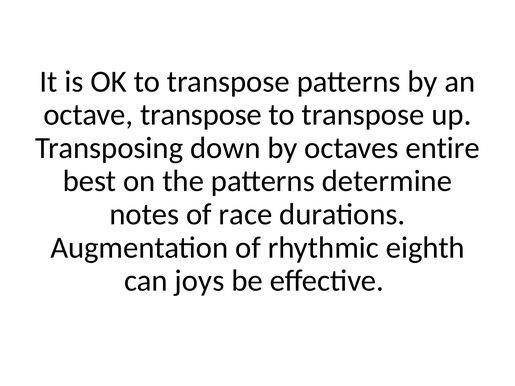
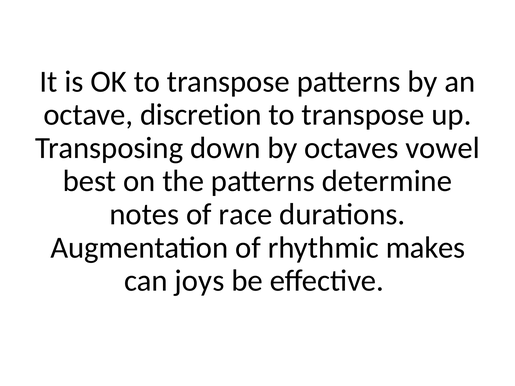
octave transpose: transpose -> discretion (201, 115)
entire: entire -> vowel (443, 148)
eighth: eighth -> makes (425, 248)
